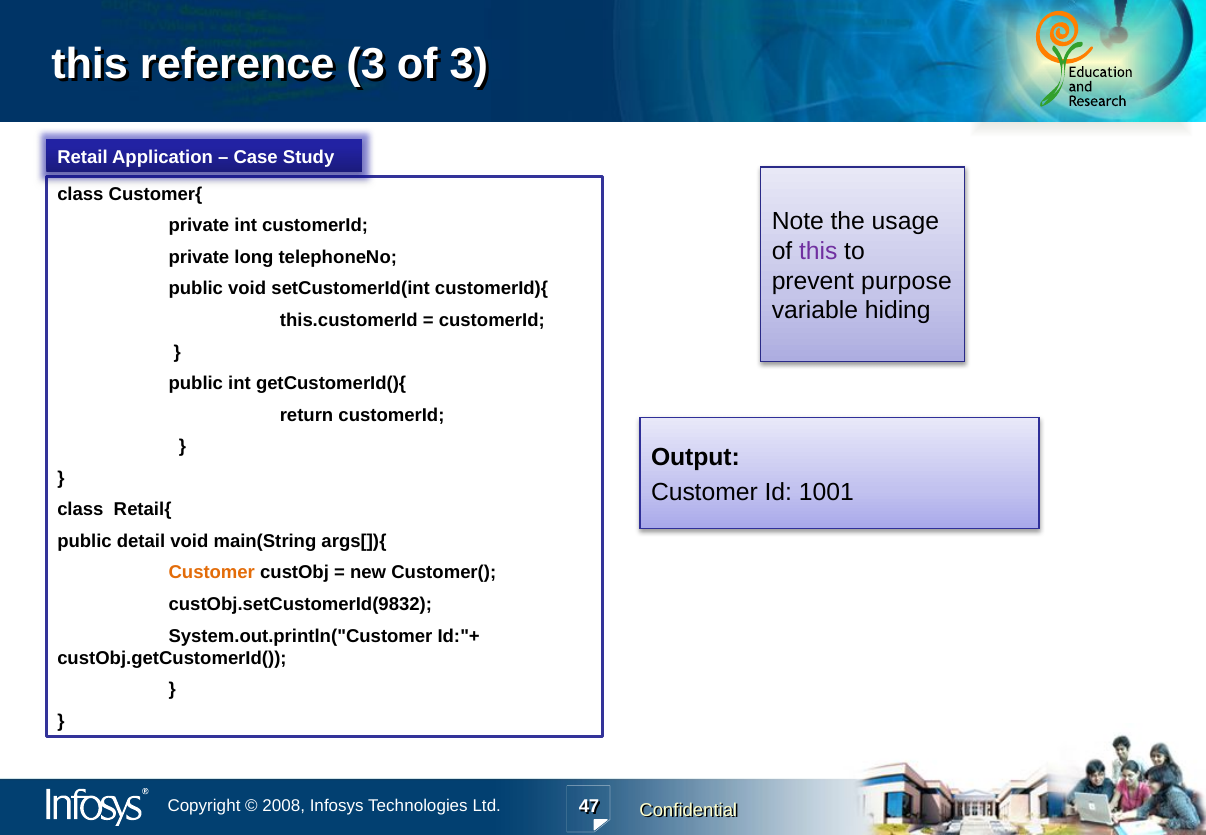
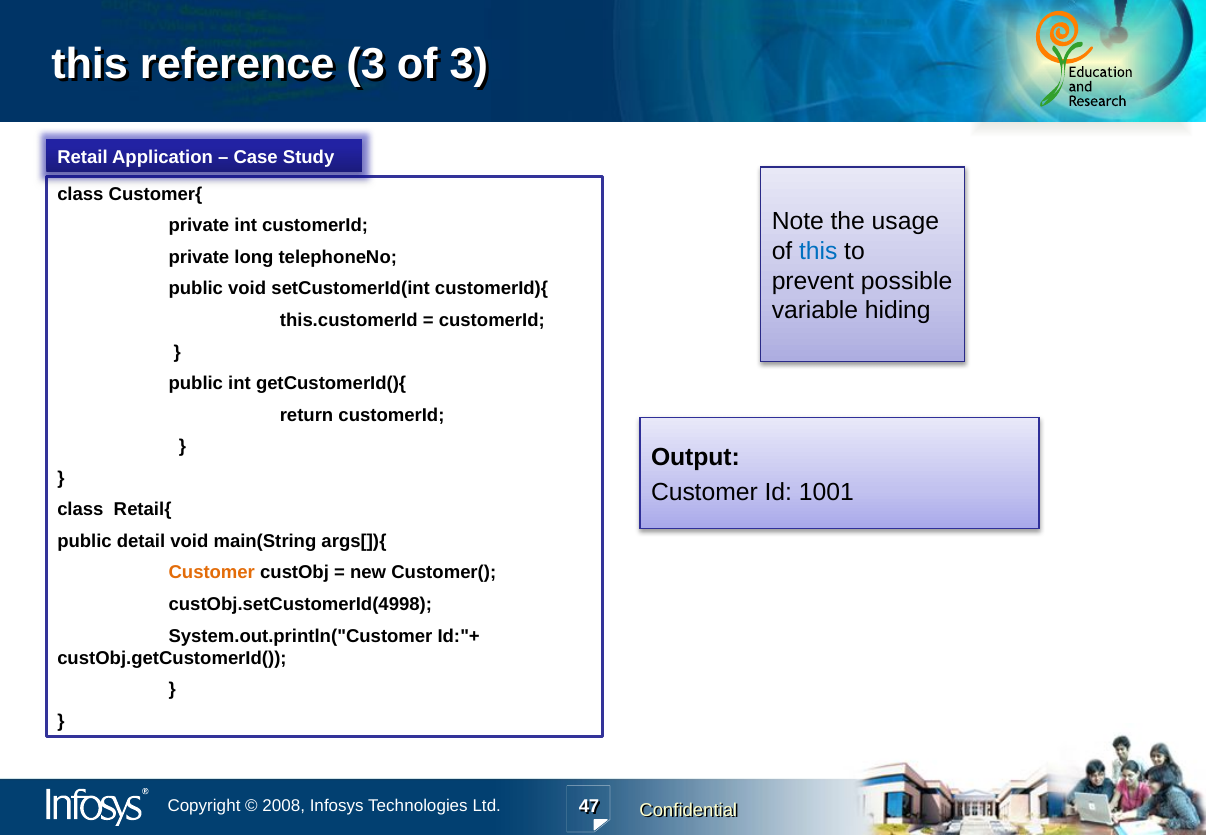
this colour: purple -> blue (818, 251)
purpose: purpose -> possible (907, 281)
custObj.setCustomerId(9832: custObj.setCustomerId(9832 -> custObj.setCustomerId(4998 (300, 604)
